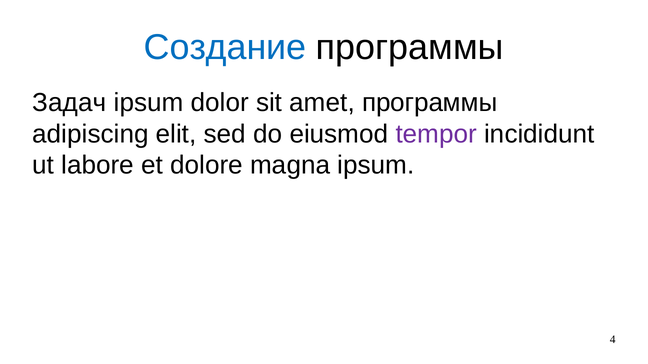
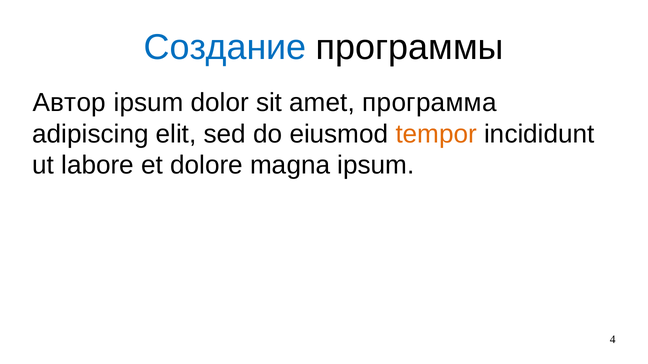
Задач: Задач -> Автор (69, 103)
amet программы: программы -> программа (429, 103)
tempor colour: purple -> orange (436, 134)
